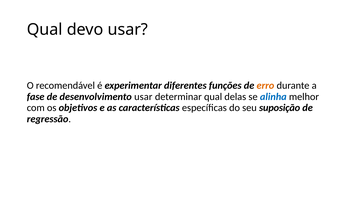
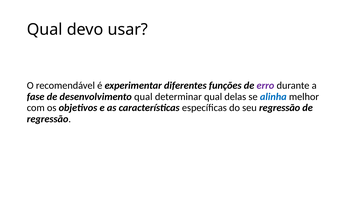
erro colour: orange -> purple (265, 86)
desenvolvimento usar: usar -> qual (143, 97)
seu suposição: suposição -> regressão (280, 108)
